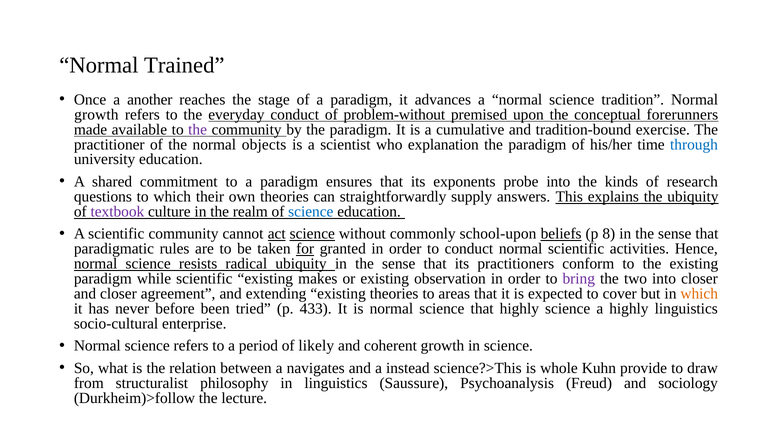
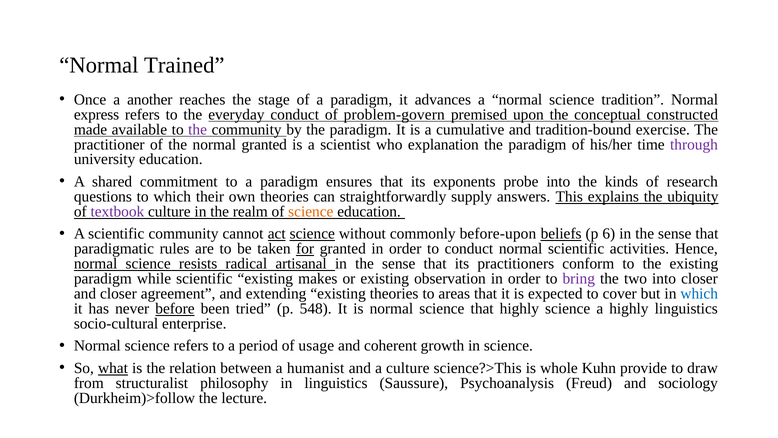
growth: growth -> express (97, 114)
problem-without: problem-without -> problem-govern (394, 114)
forerunners: forerunners -> constructed (682, 114)
normal objects: objects -> granted (264, 144)
through colour: blue -> purple (694, 144)
science colour: blue -> orange (311, 211)
school-upon: school-upon -> before-upon (498, 234)
8: 8 -> 6 (609, 234)
radical ubiquity: ubiquity -> artisanal (301, 264)
which colour: orange -> blue (699, 293)
before underline: none -> present (175, 308)
433: 433 -> 548 (316, 308)
likely: likely -> usage (316, 346)
what underline: none -> present (113, 368)
navigates: navigates -> humanist (316, 368)
a instead: instead -> culture (408, 368)
